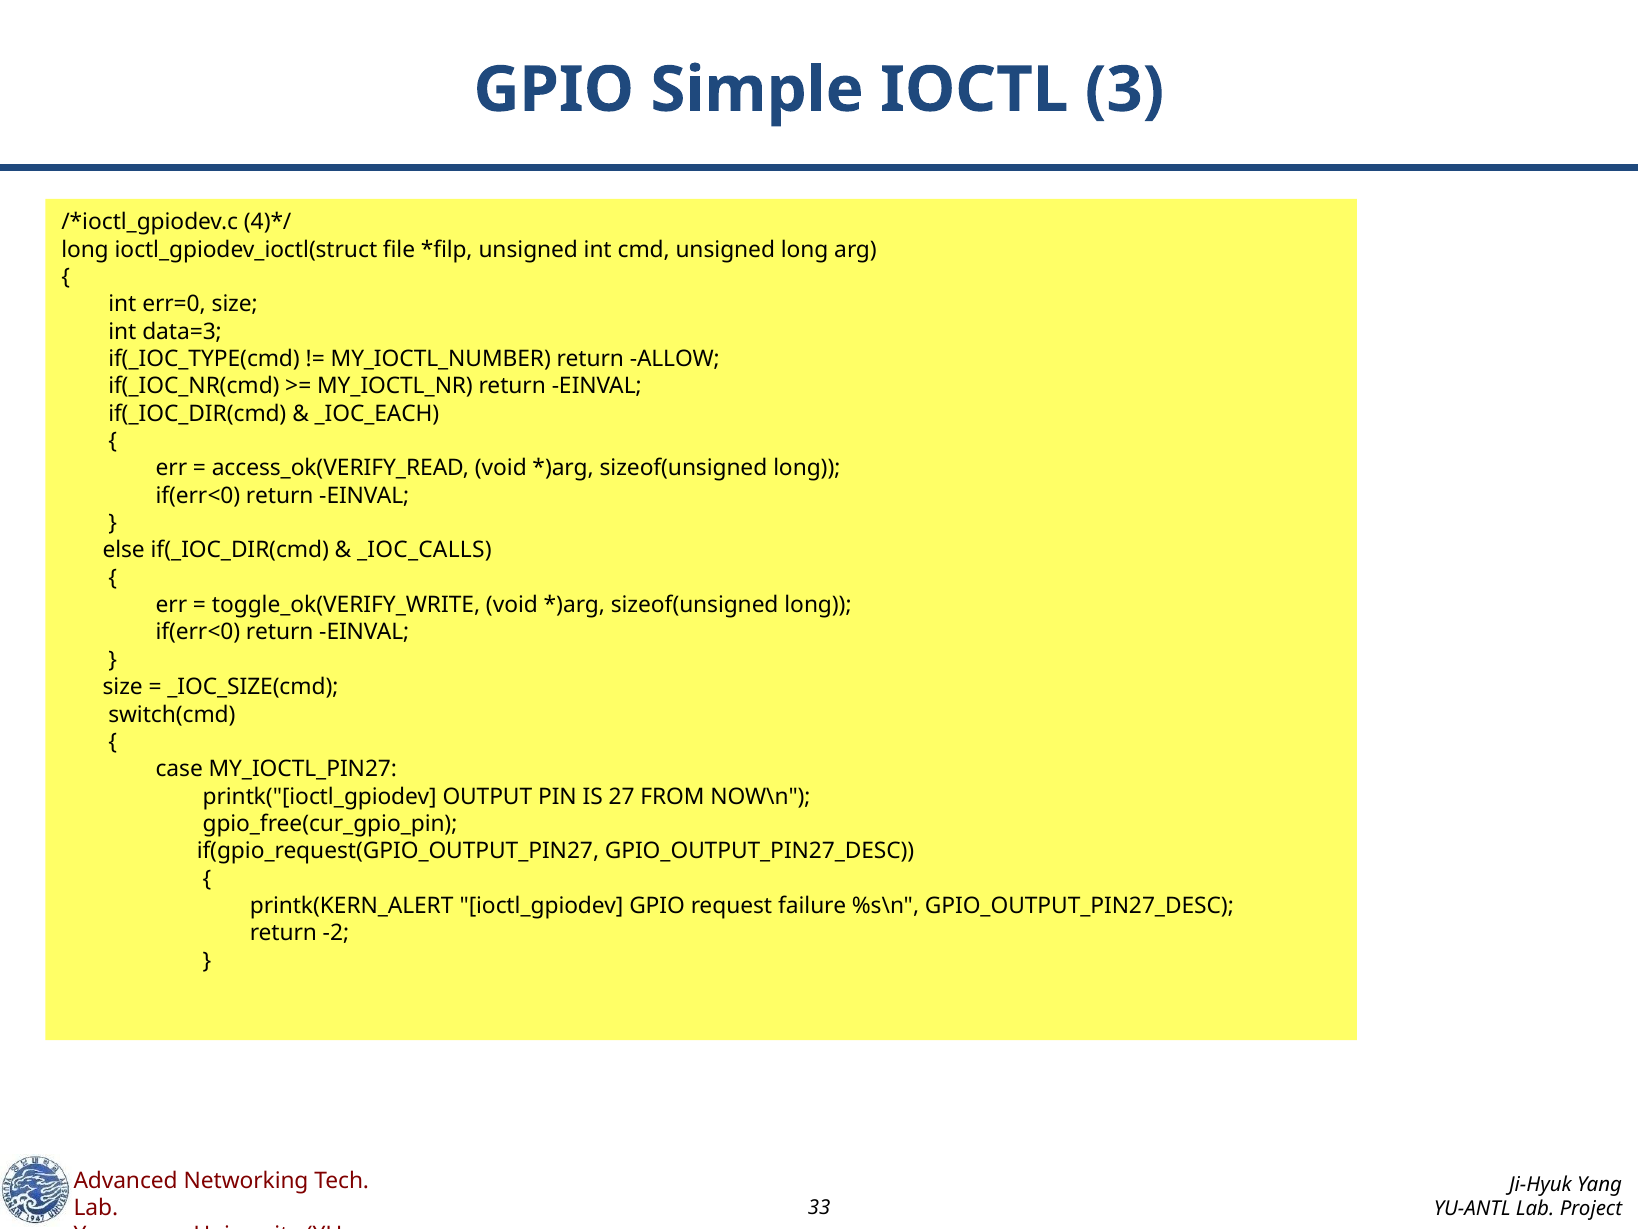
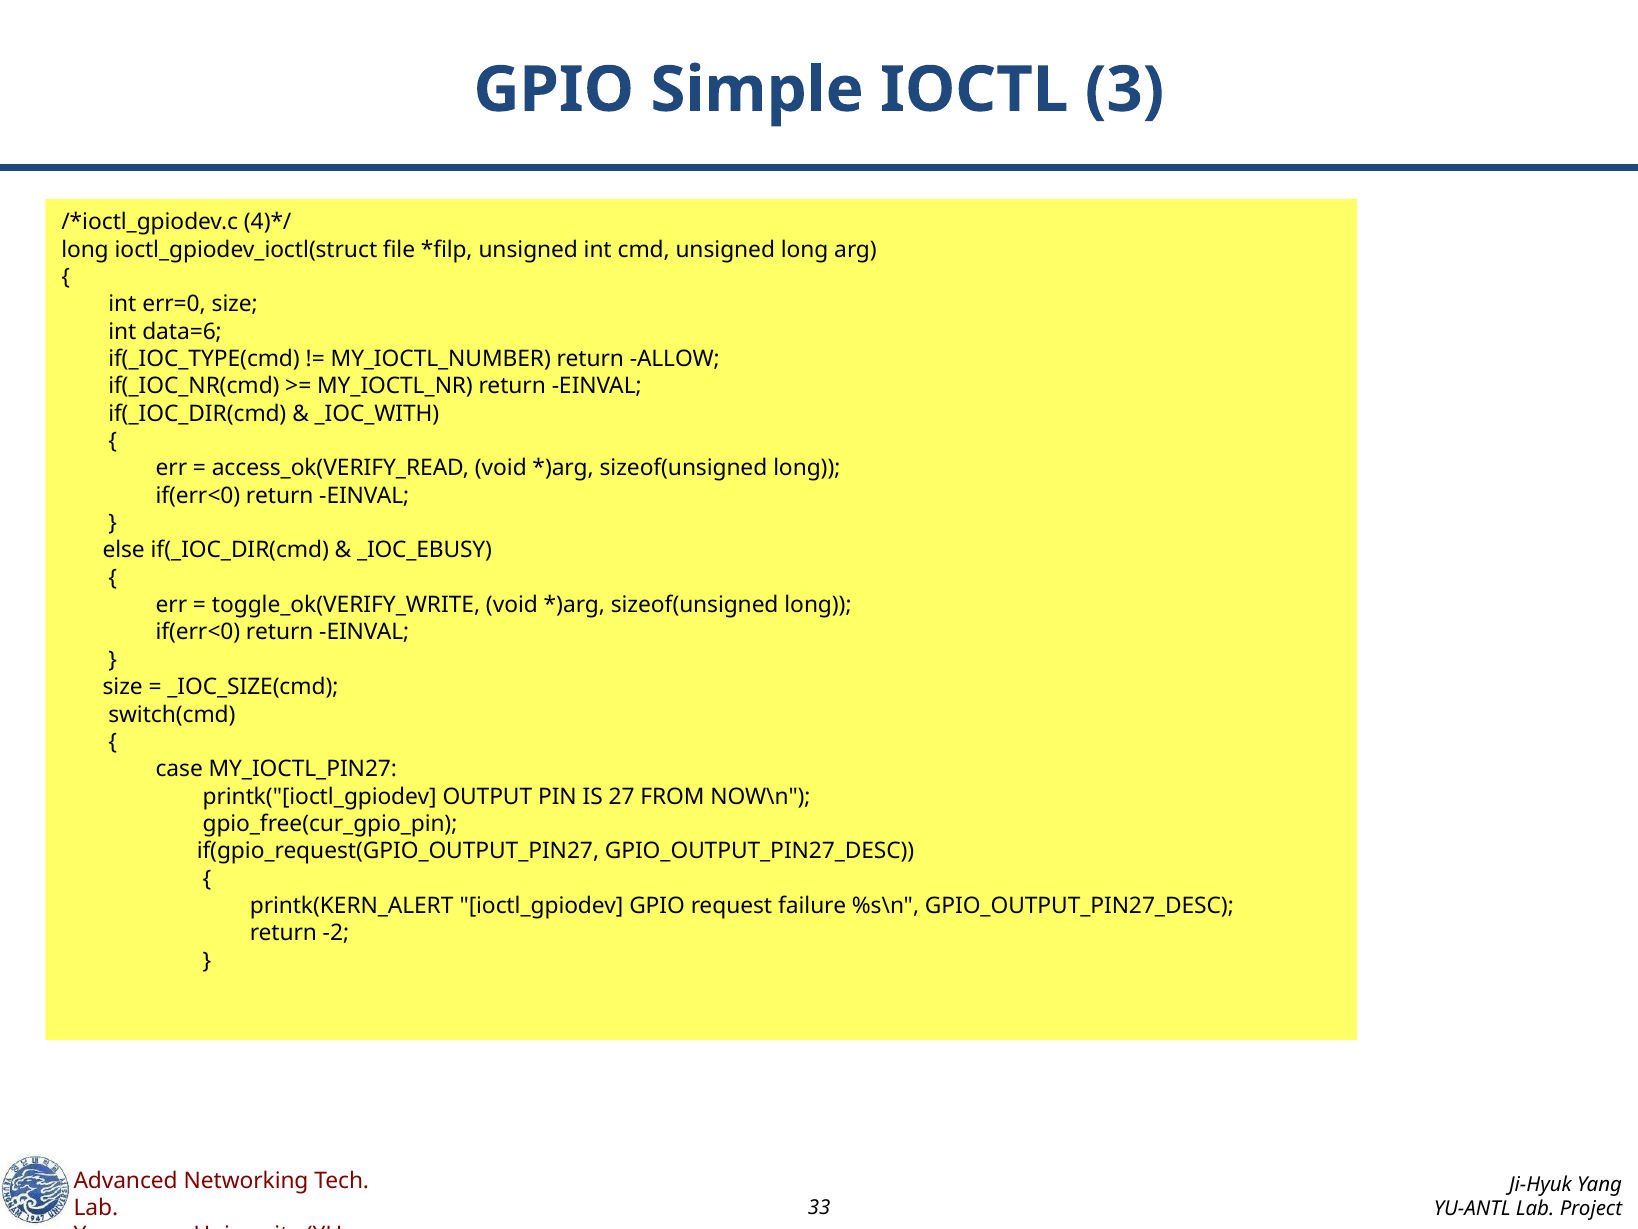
data=3: data=3 -> data=6 (182, 331)
_IOC_EACH: _IOC_EACH -> _IOC_WITH (377, 413)
_IOC_CALLS: _IOC_CALLS -> _IOC_EBUSY (425, 550)
